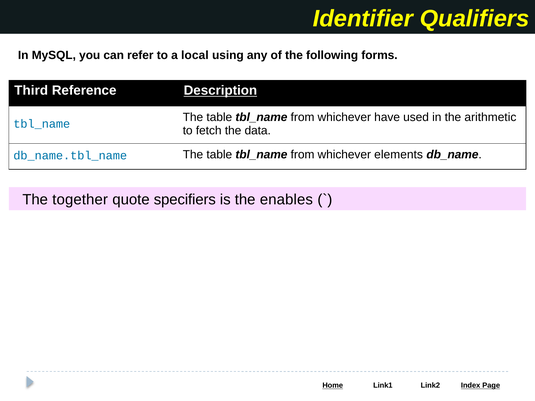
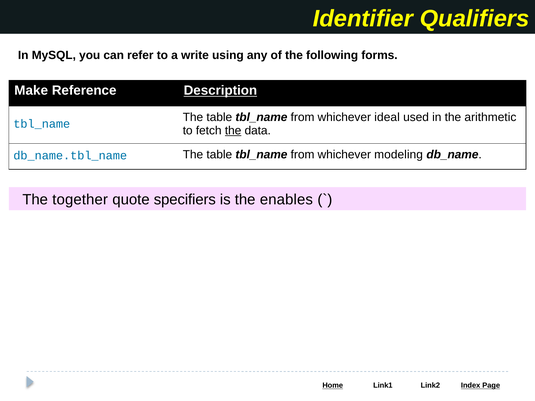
local: local -> write (195, 55)
Third: Third -> Make (31, 91)
have: have -> ideal (387, 117)
the underline: none -> present (233, 131)
elements: elements -> modeling (399, 155)
